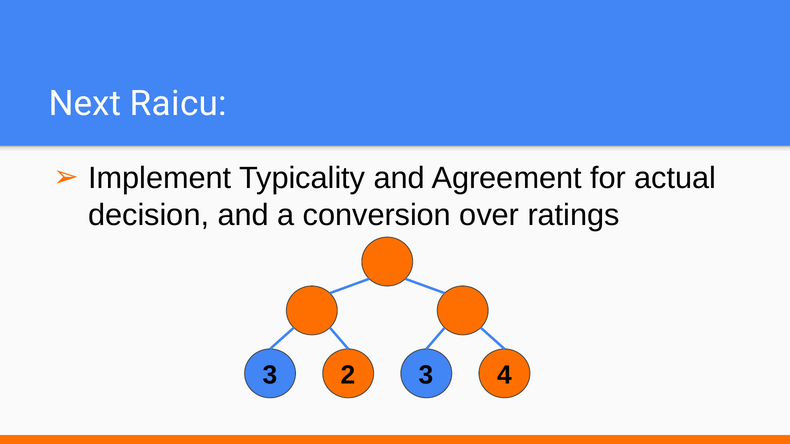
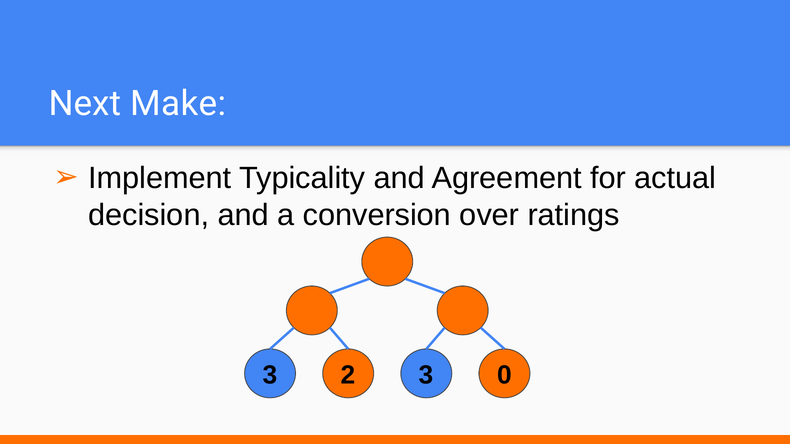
Raicu: Raicu -> Make (178, 104)
4: 4 -> 0 (504, 376)
